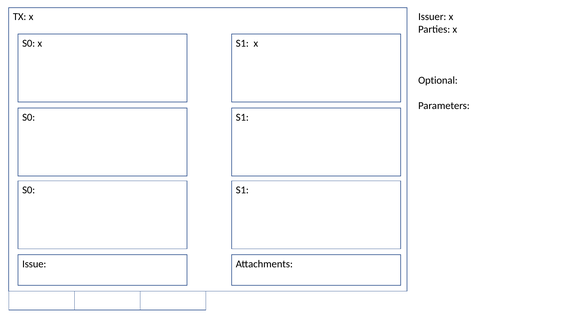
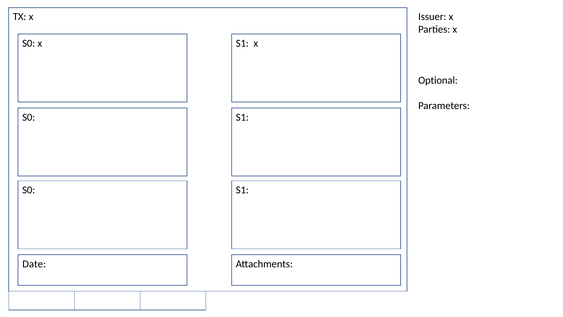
Issue: Issue -> Date (34, 264)
